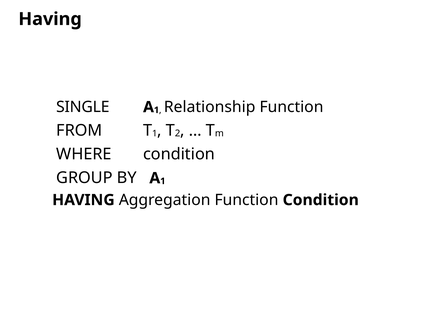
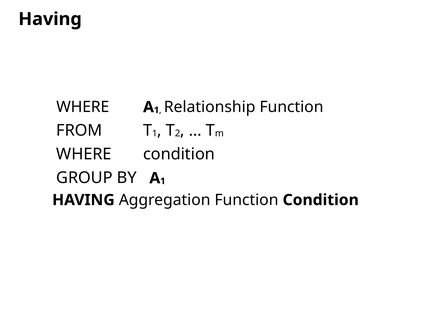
SINGLE: SINGLE -> WHERE (83, 107)
